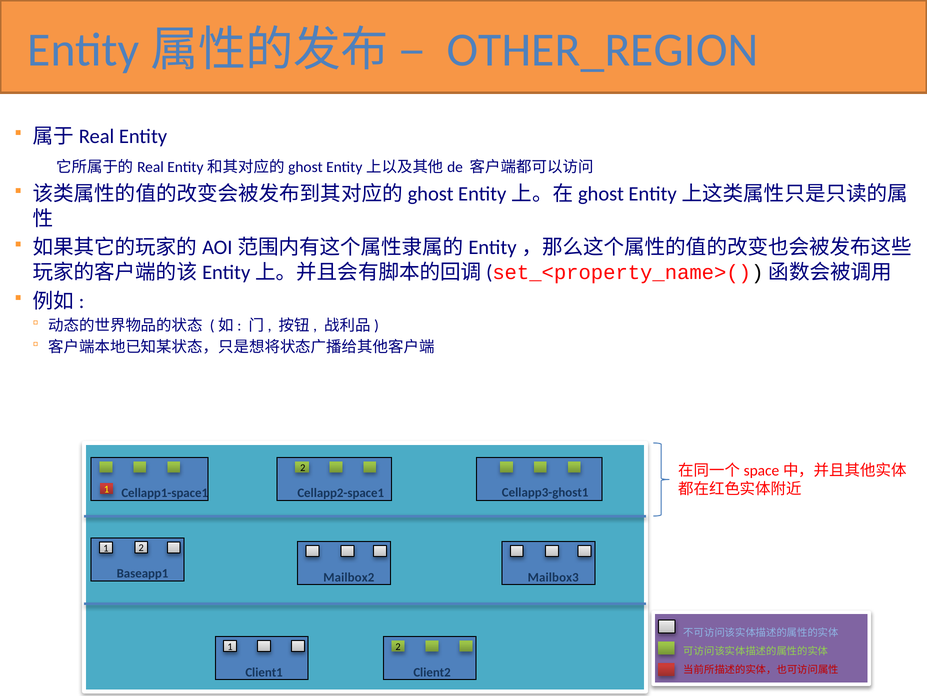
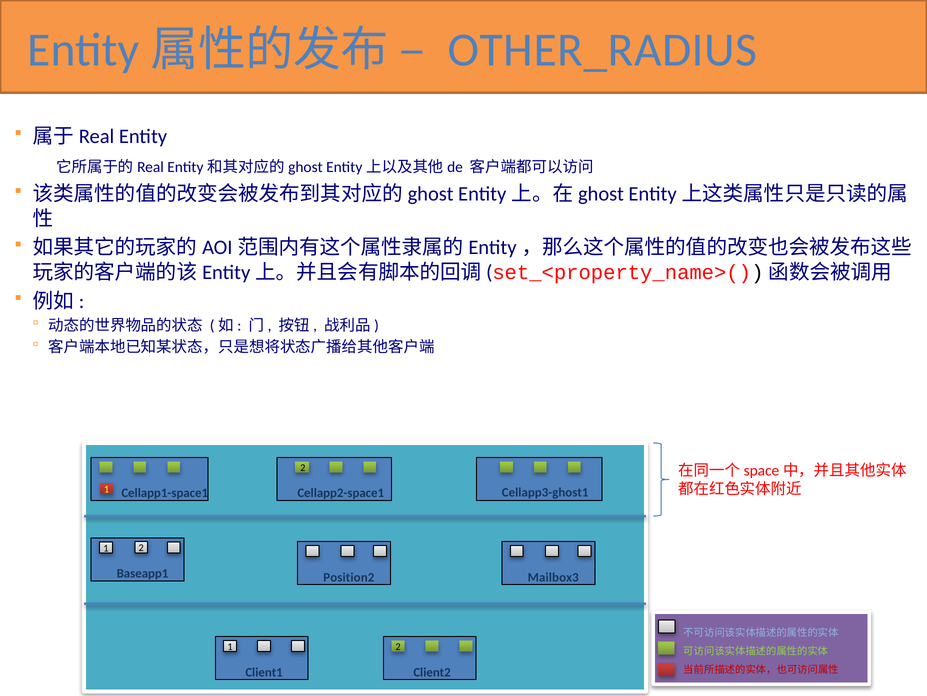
OTHER_REGION: OTHER_REGION -> OTHER_RADIUS (602, 50)
Mailbox2: Mailbox2 -> Position2 (349, 577)
